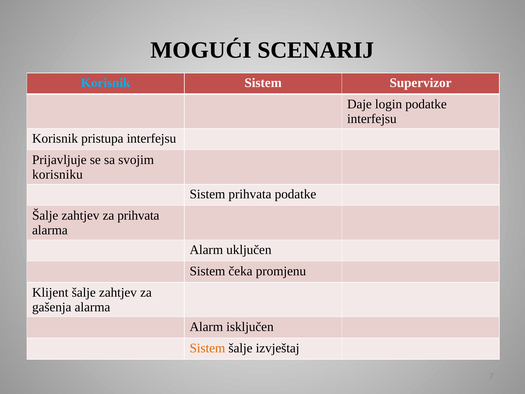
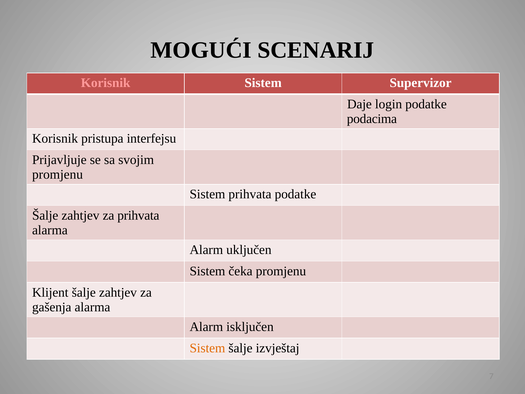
Korisnik colour: light blue -> pink (106, 83)
interfejsu: interfejsu -> podacima (372, 119)
korisniku: korisniku -> promjenu (58, 174)
